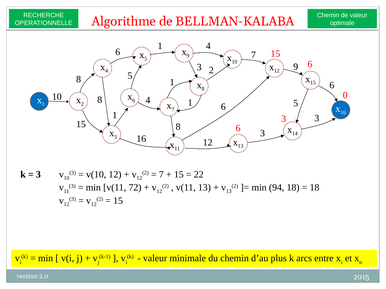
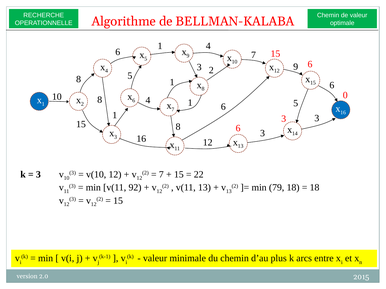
72: 72 -> 92 (135, 188)
94: 94 -> 79 (277, 188)
